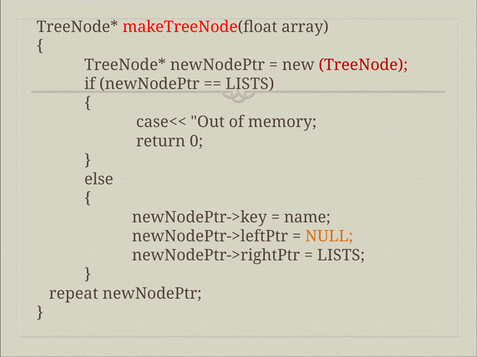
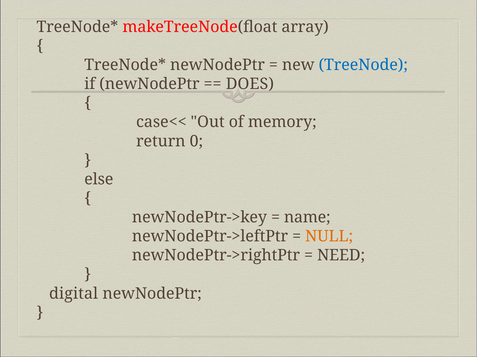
TreeNode colour: red -> blue (363, 65)
LISTS: LISTS -> DOES (250, 84)
LISTS: LISTS -> NEED (341, 256)
repeat: repeat -> digital (74, 294)
